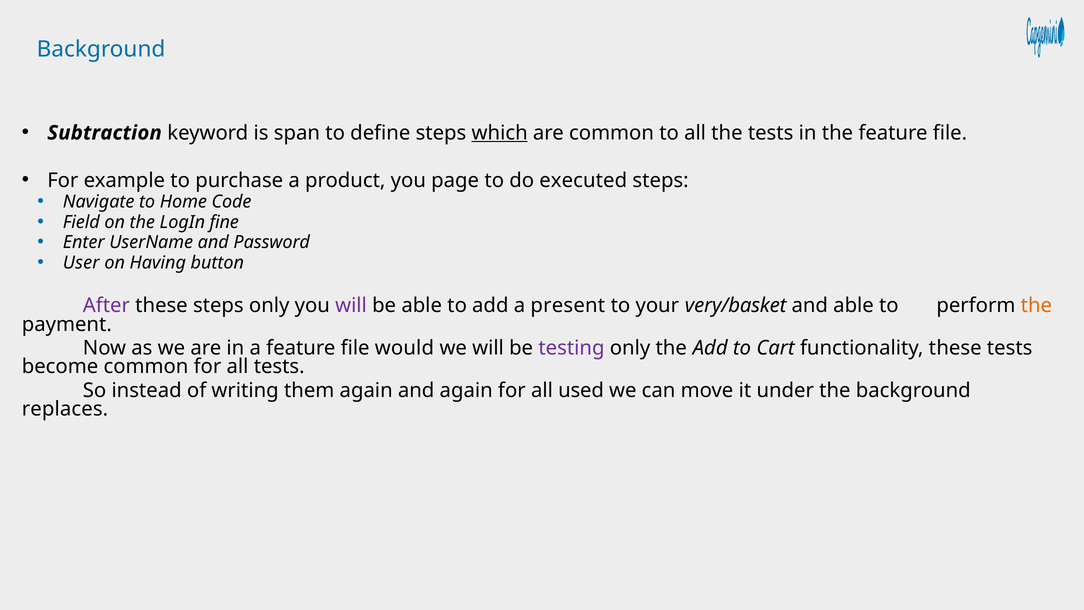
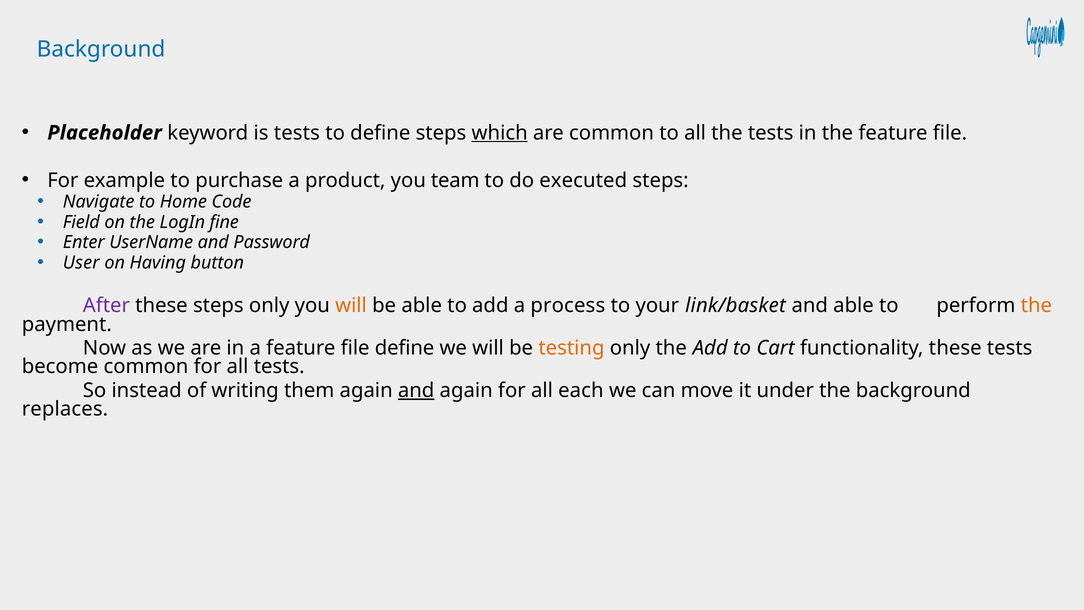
Subtraction: Subtraction -> Placeholder (105, 133)
is span: span -> tests (297, 133)
page: page -> team (455, 180)
will colour: purple -> orange (351, 306)
present: present -> process (568, 306)
very/basket: very/basket -> link/basket (735, 306)
file would: would -> define (405, 348)
testing colour: purple -> orange (571, 348)
and underline: none -> present (416, 390)
used: used -> each (581, 390)
